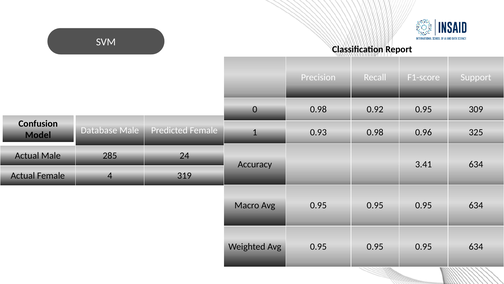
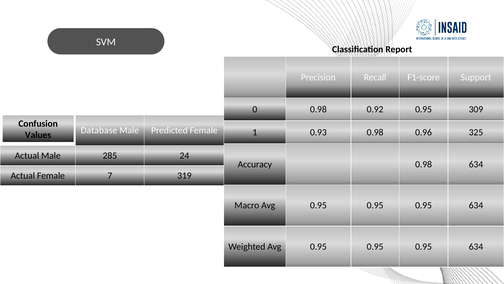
Model: Model -> Values (38, 135)
Accuracy 3.41: 3.41 -> 0.98 (424, 164)
4: 4 -> 7 (110, 175)
